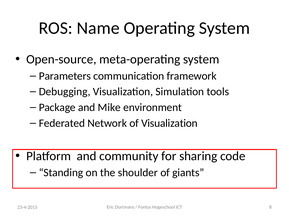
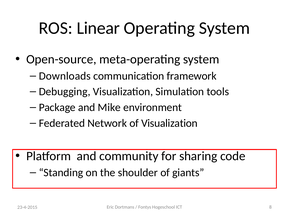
Name: Name -> Linear (98, 28)
Parameters: Parameters -> Downloads (65, 76)
